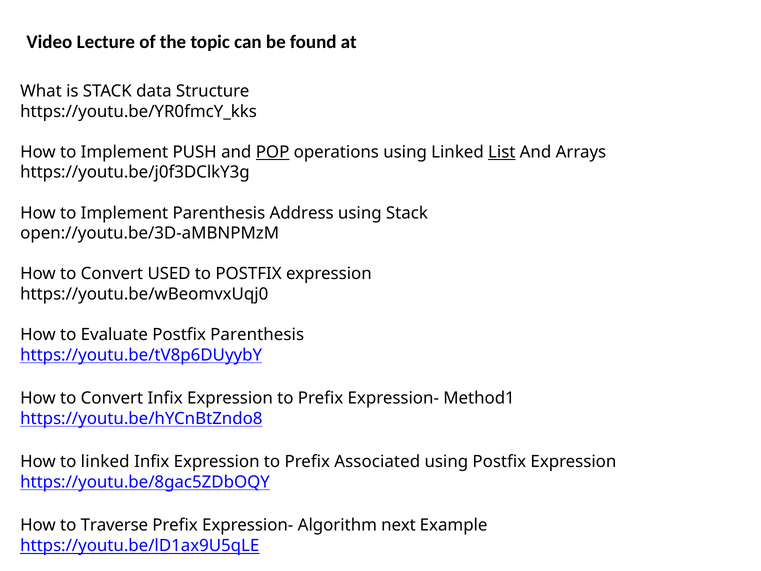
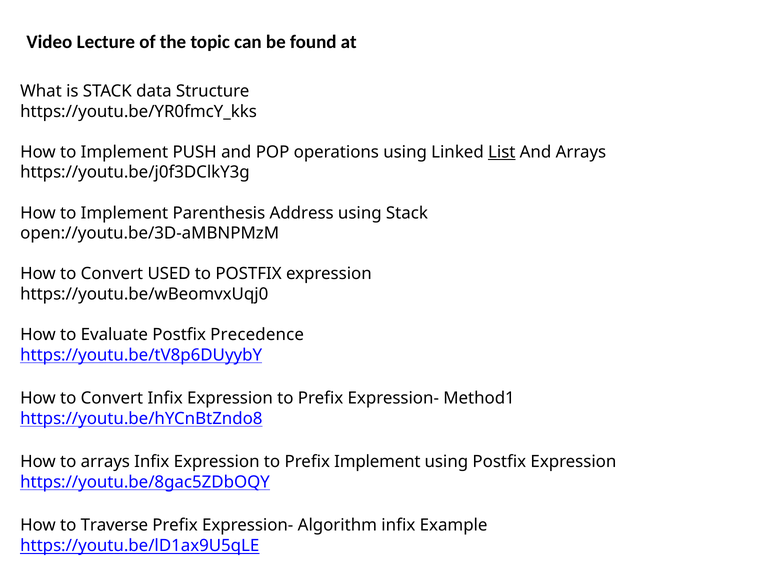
POP underline: present -> none (273, 152)
Postfix Parenthesis: Parenthesis -> Precedence (257, 335)
to linked: linked -> arrays (105, 462)
Prefix Associated: Associated -> Implement (377, 462)
Algorithm next: next -> infix (398, 525)
